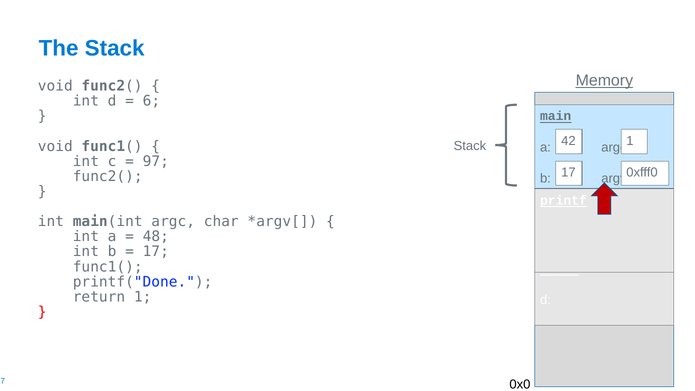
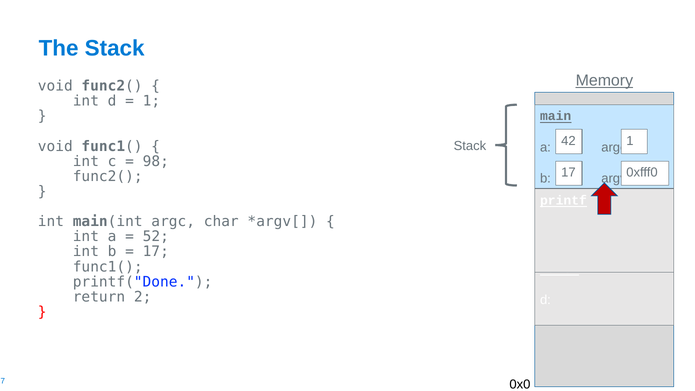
6: 6 -> 1 (151, 101)
97: 97 -> 98 (156, 161)
48: 48 -> 52 (156, 237)
return 1: 1 -> 2 (143, 297)
